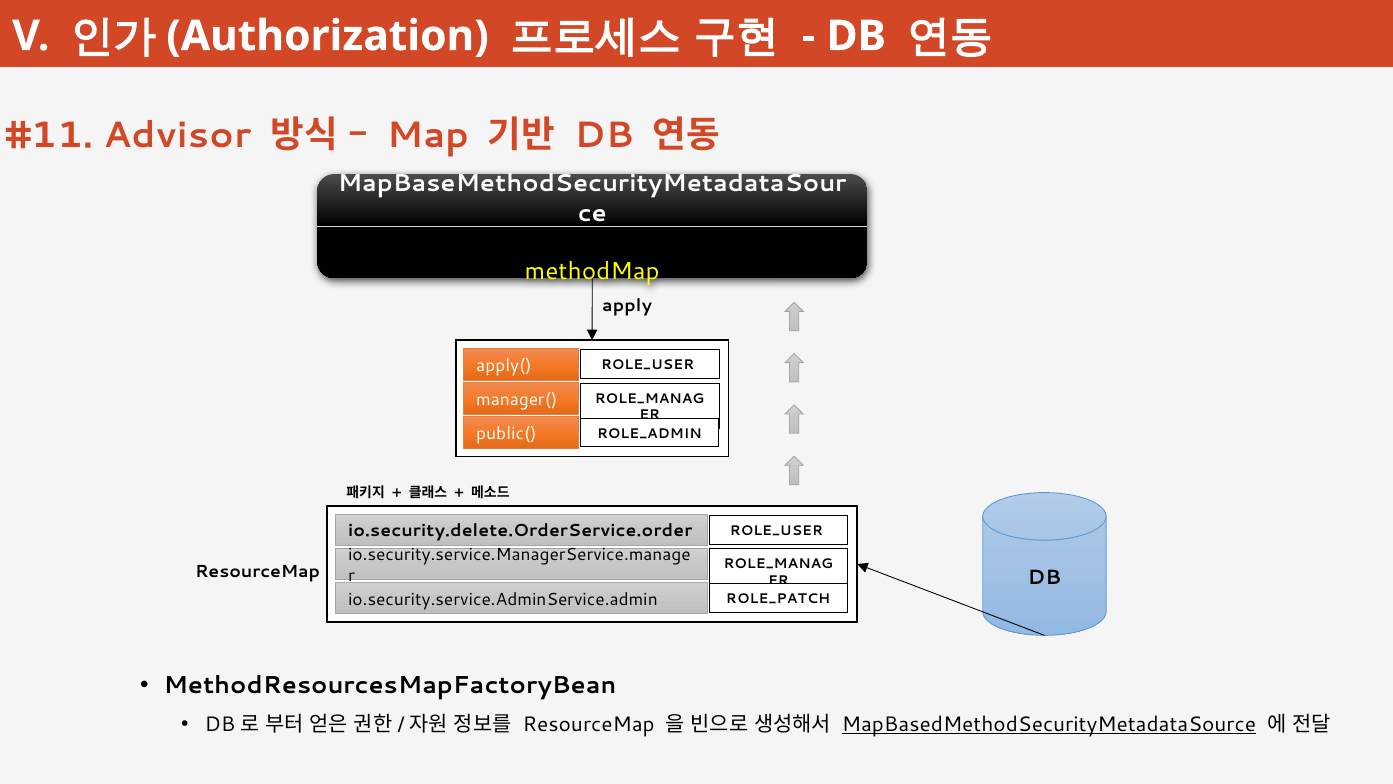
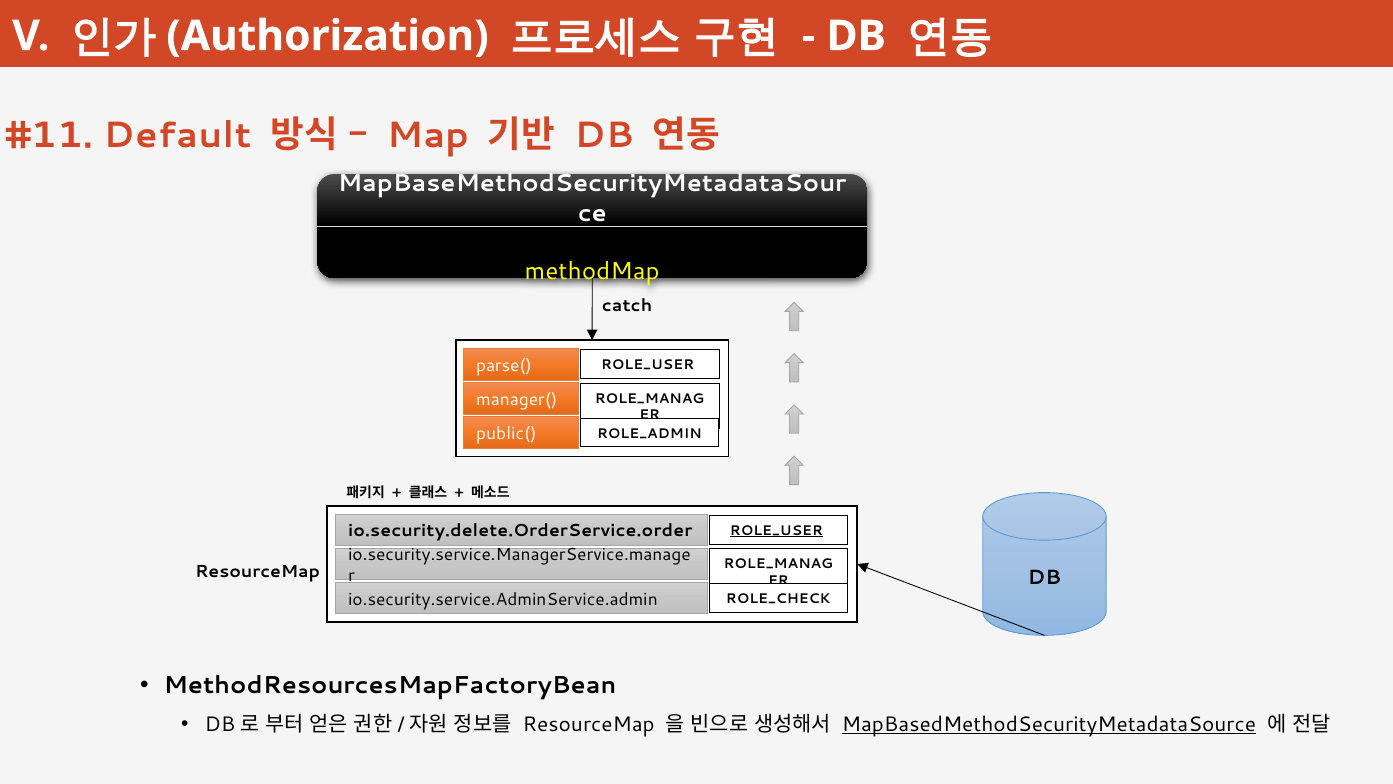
Advisor: Advisor -> Default (177, 135)
apply: apply -> catch (627, 306)
apply(: apply( -> parse( (504, 365)
ROLE_USER underline: none -> present (776, 531)
ROLE_PATCH: ROLE_PATCH -> ROLE_CHECK (778, 599)
